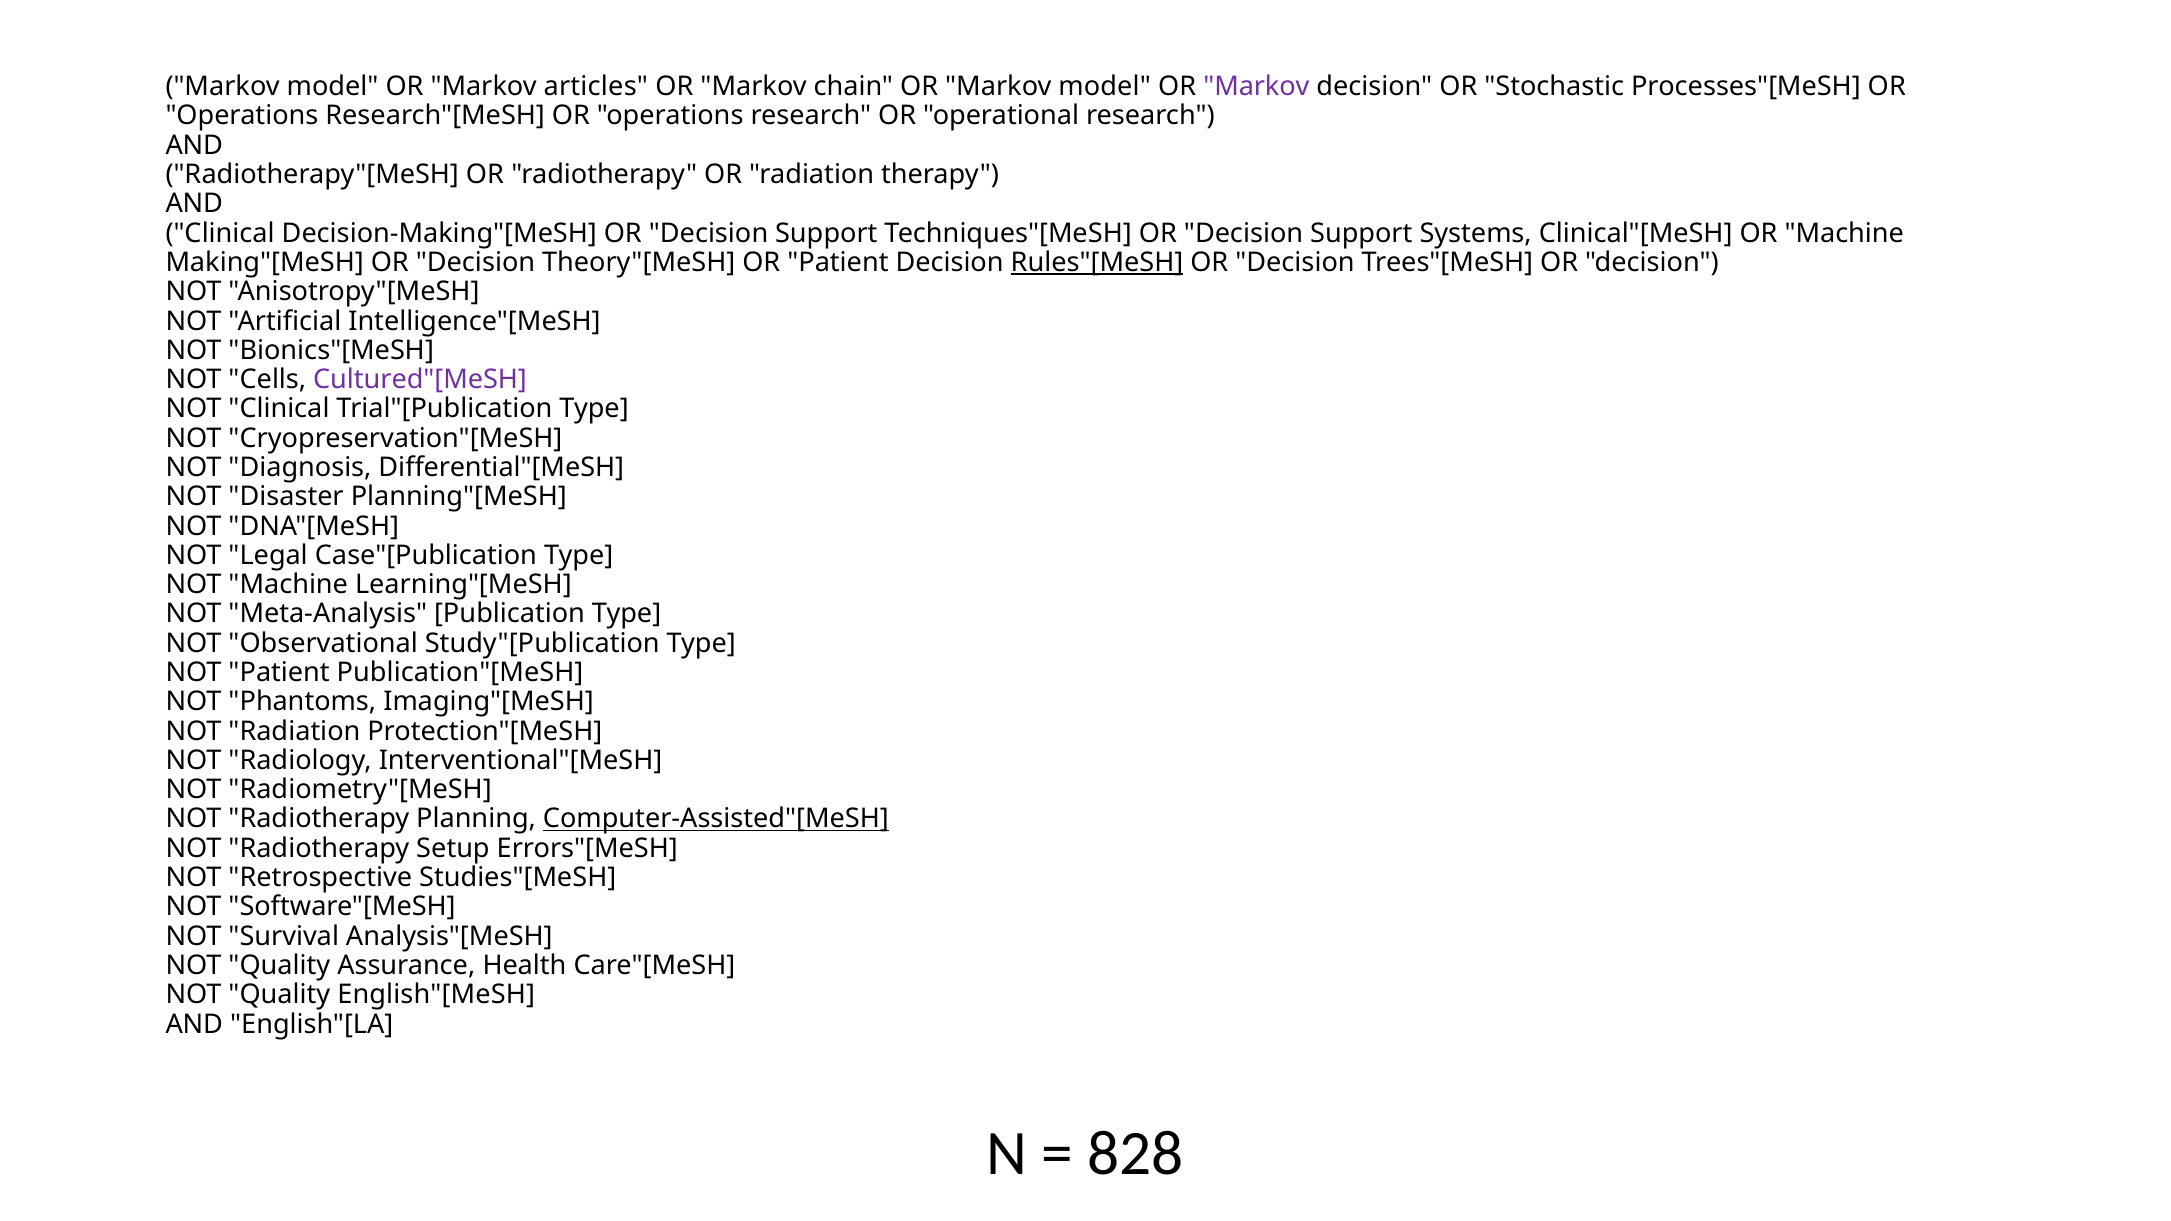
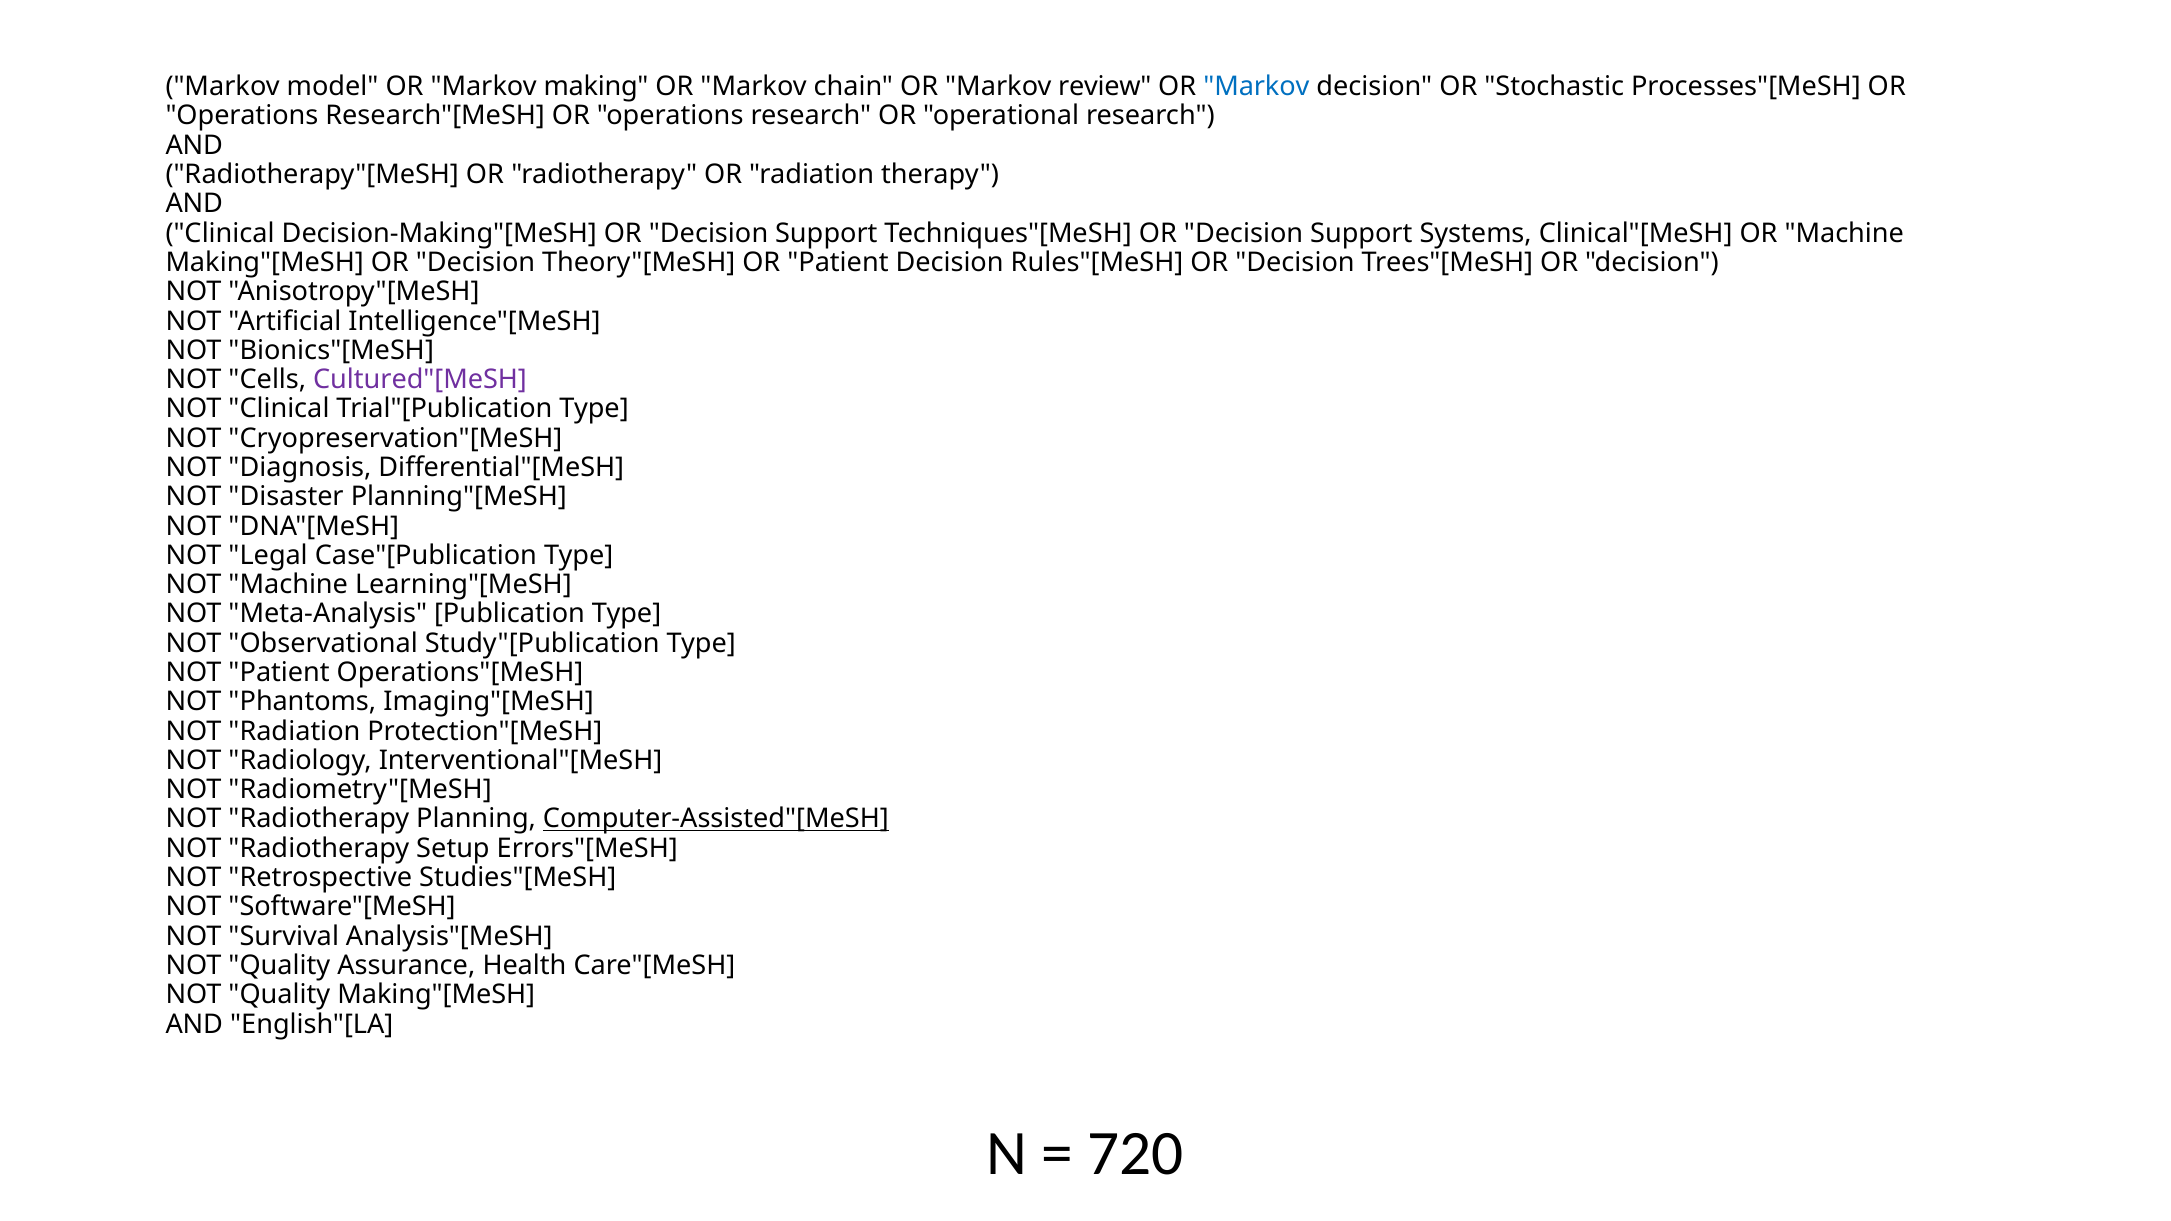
articles: articles -> making (596, 87)
OR Markov model: model -> review (1105, 87)
Markov colour: purple -> blue (1256, 87)
Rules"[MeSH underline: present -> none (1097, 263)
Publication"[MeSH: Publication"[MeSH -> Operations"[MeSH (460, 673)
Quality English"[MeSH: English"[MeSH -> Making"[MeSH (436, 995)
828: 828 -> 720 (1136, 1153)
